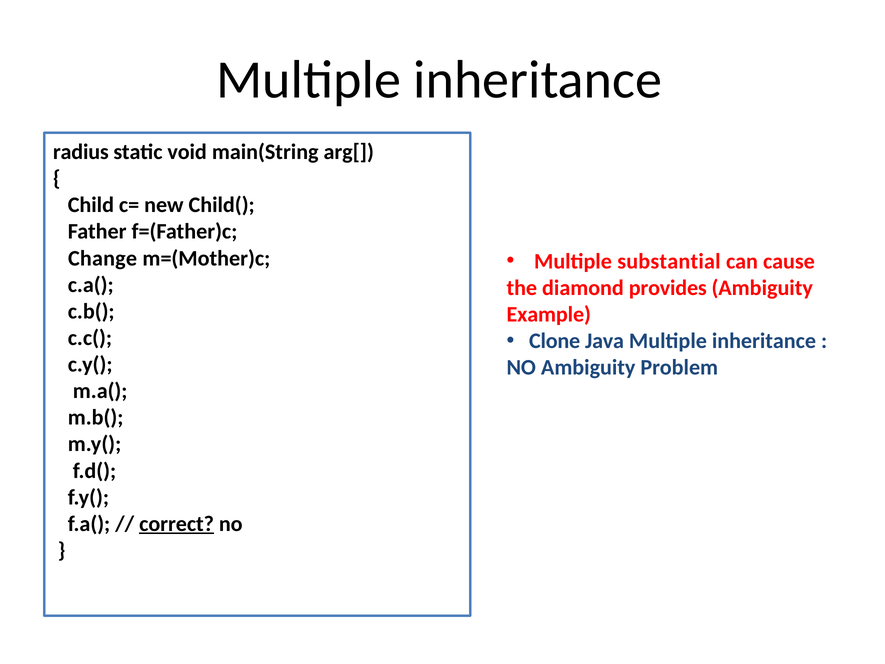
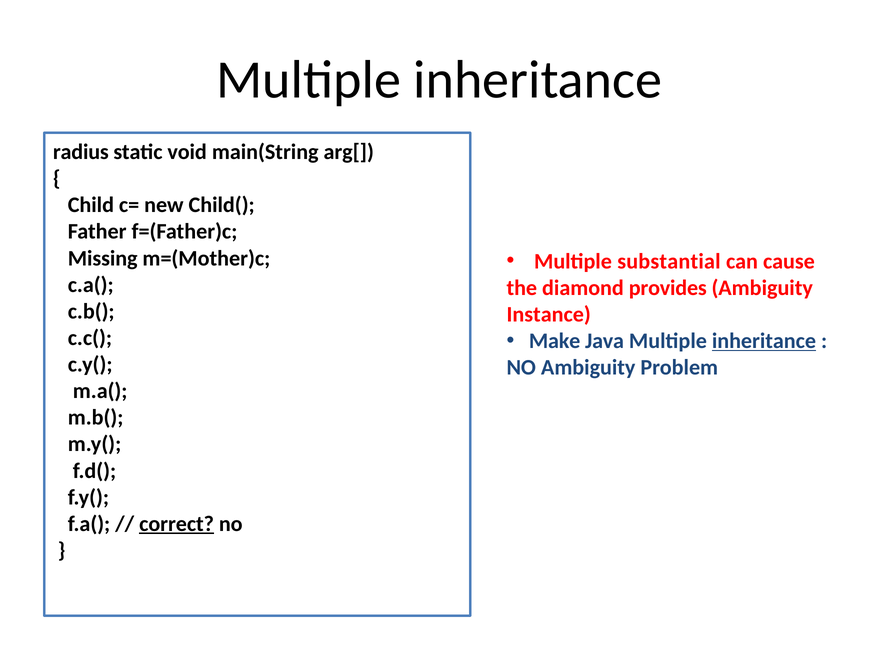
Change: Change -> Missing (103, 258)
Example: Example -> Instance (549, 314)
Clone: Clone -> Make (555, 341)
inheritance underline: none -> present (764, 341)
